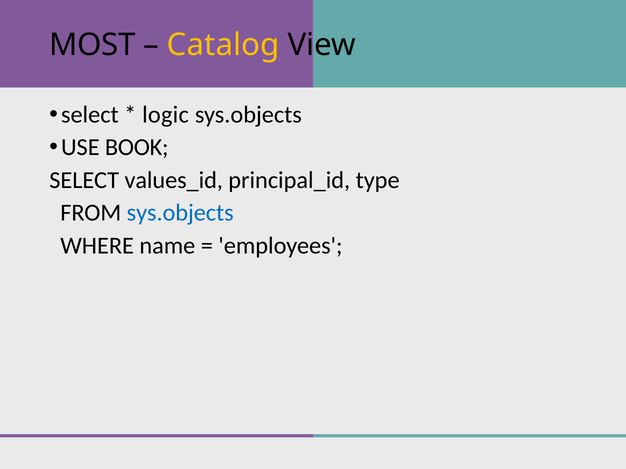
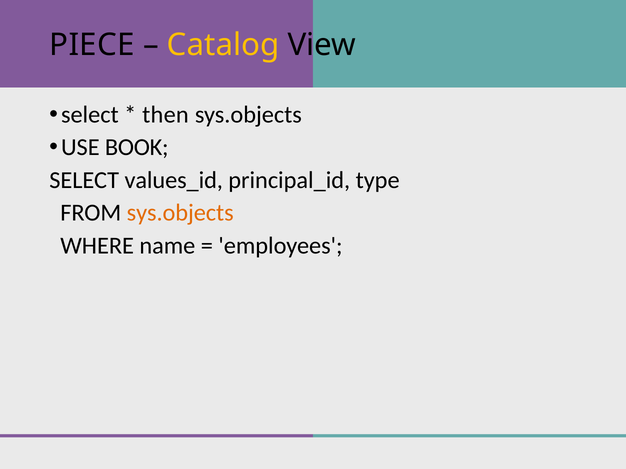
MOST: MOST -> PIECE (92, 45)
logic: logic -> then (165, 115)
sys.objects colour: blue -> orange (180, 213)
